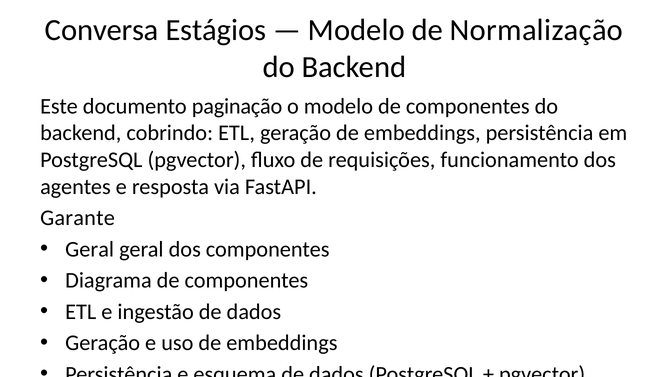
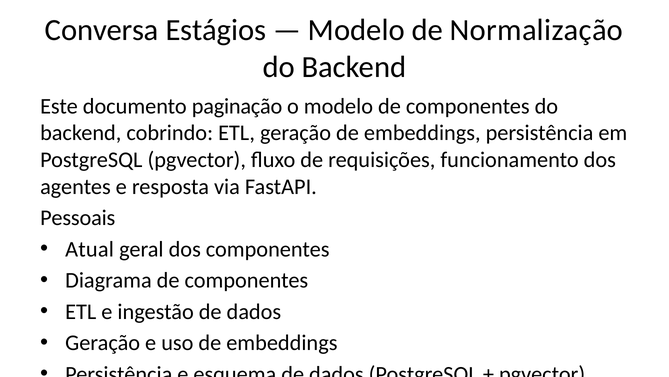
Garante: Garante -> Pessoais (78, 218)
Geral: Geral -> Atual (90, 249)
